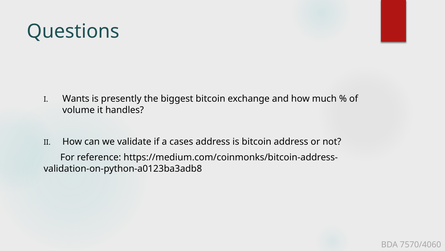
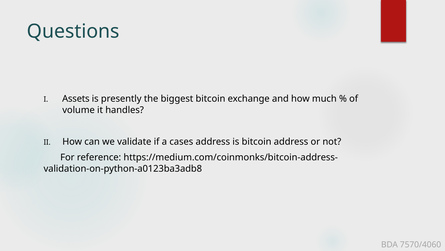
Wants: Wants -> Assets (76, 99)
